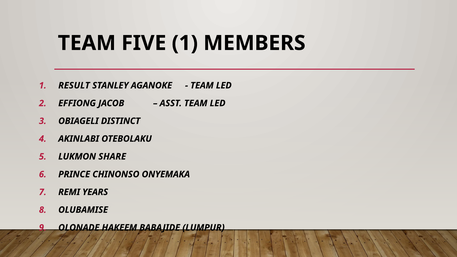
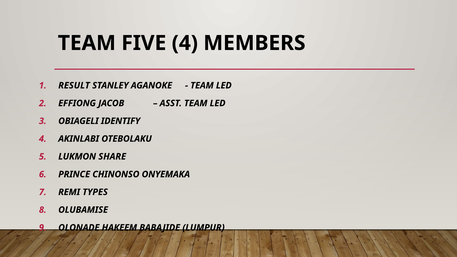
FIVE 1: 1 -> 4 (185, 43)
DISTINCT: DISTINCT -> IDENTIFY (121, 121)
YEARS: YEARS -> TYPES (95, 192)
